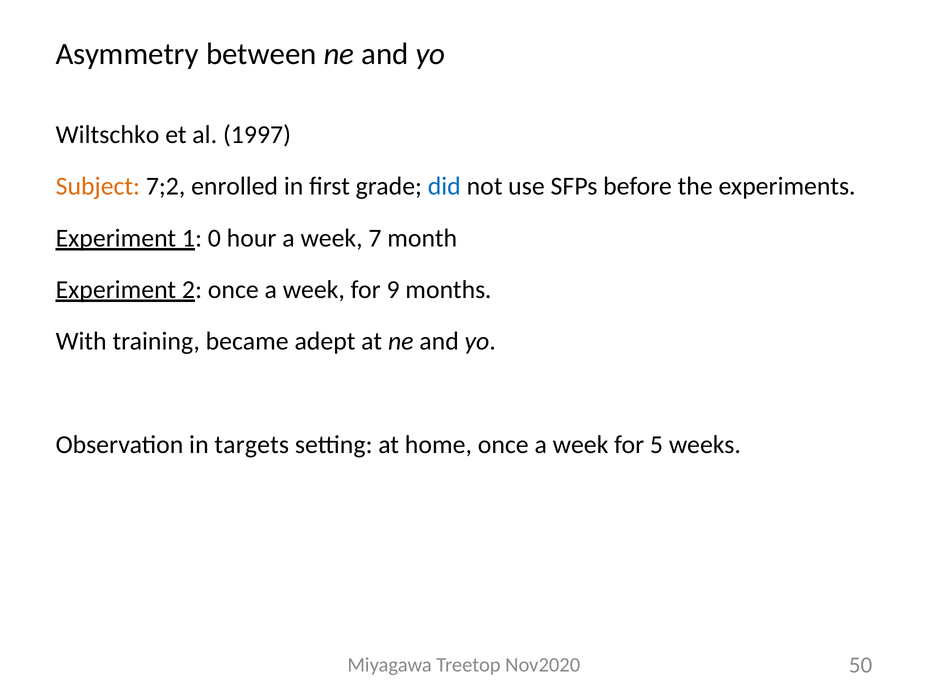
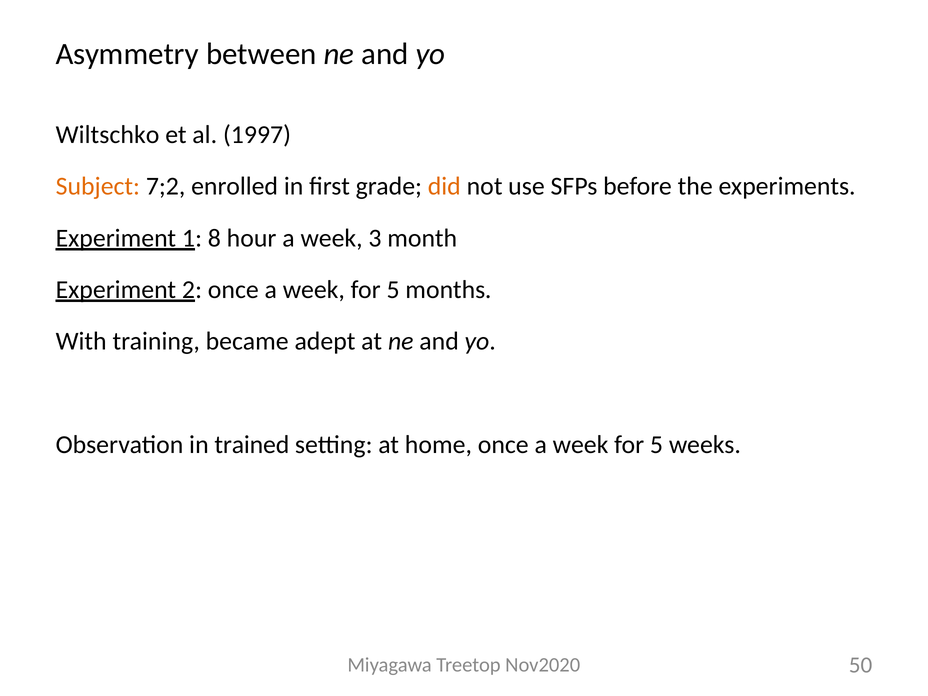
did colour: blue -> orange (444, 186)
0: 0 -> 8 (214, 238)
7: 7 -> 3 (375, 238)
9: 9 -> 5 (393, 290)
targets: targets -> trained (252, 445)
